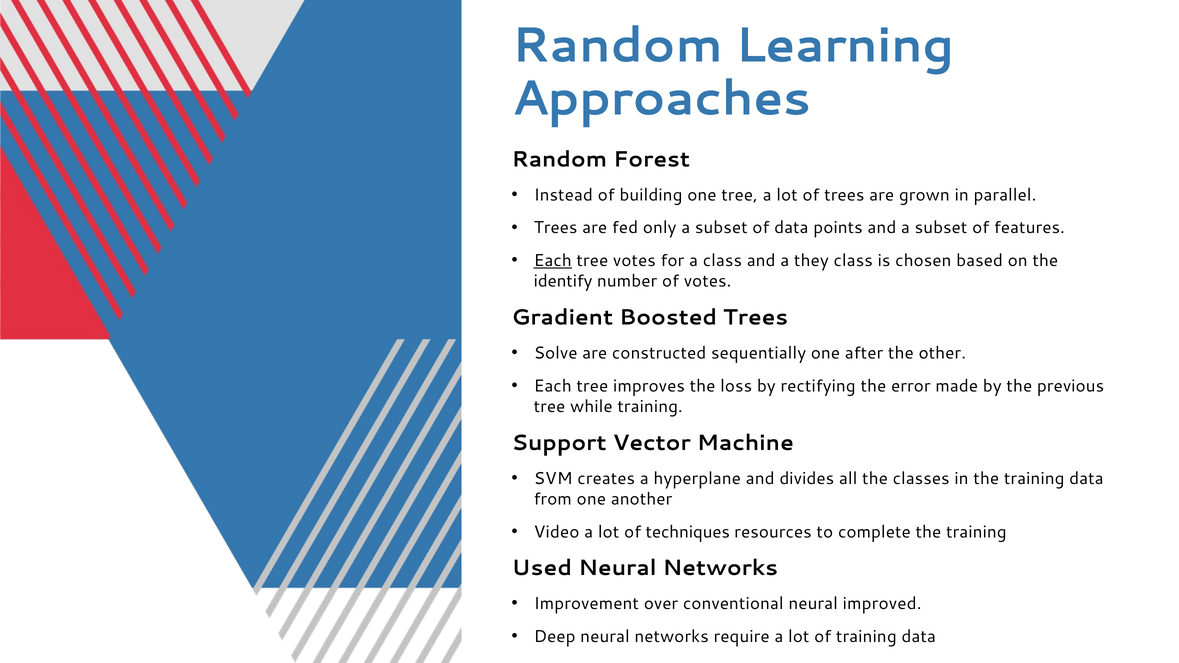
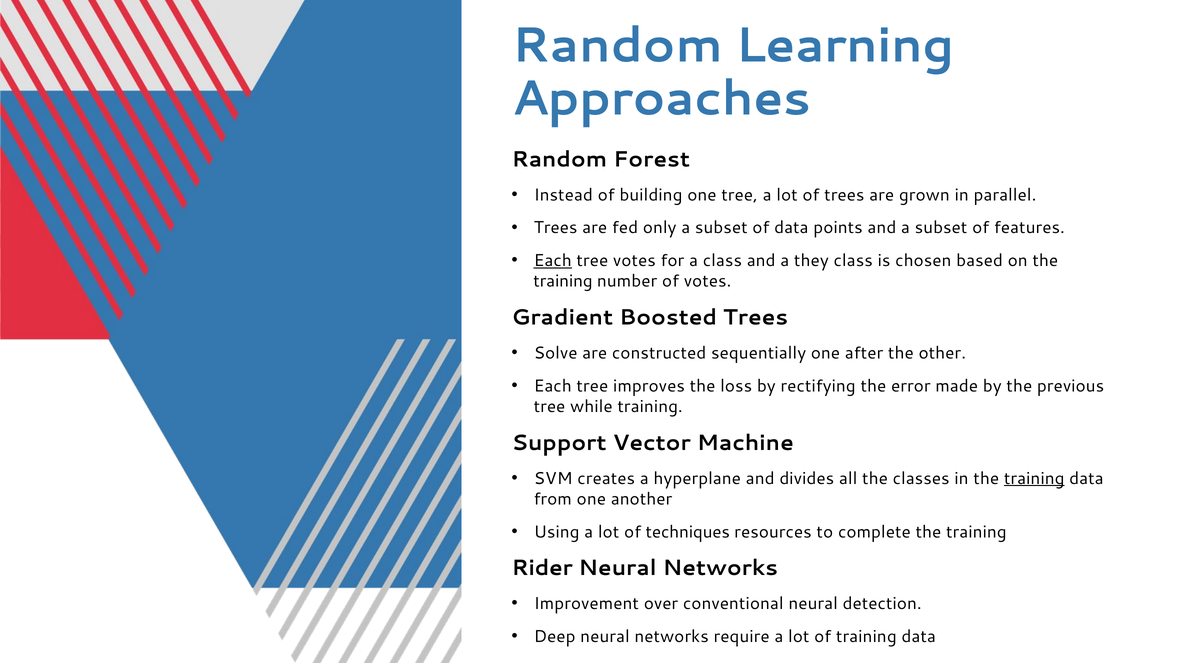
identify: identify -> training (563, 281)
training underline: none -> present (1034, 478)
Video: Video -> Using (557, 532)
Used: Used -> Rider (542, 568)
improved: improved -> detection (882, 604)
